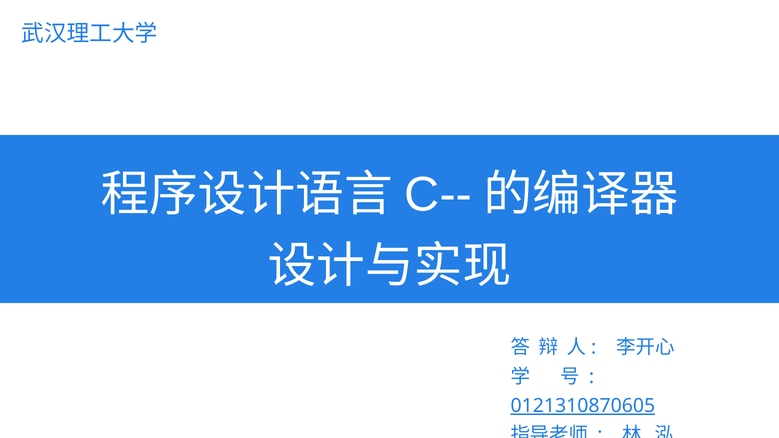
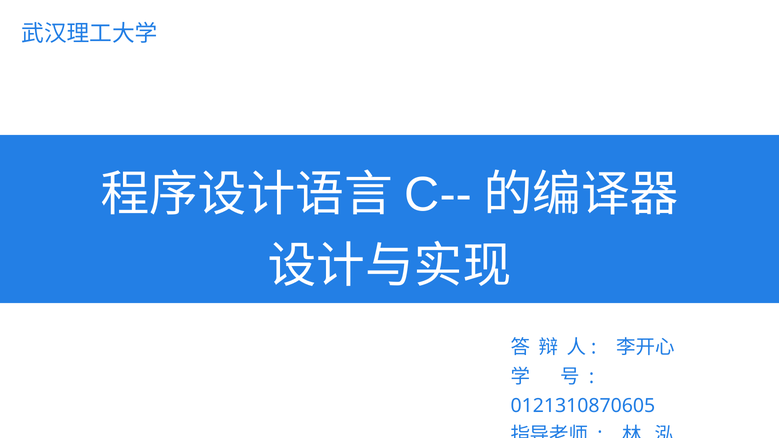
0121310870605 underline: present -> none (583, 406)
